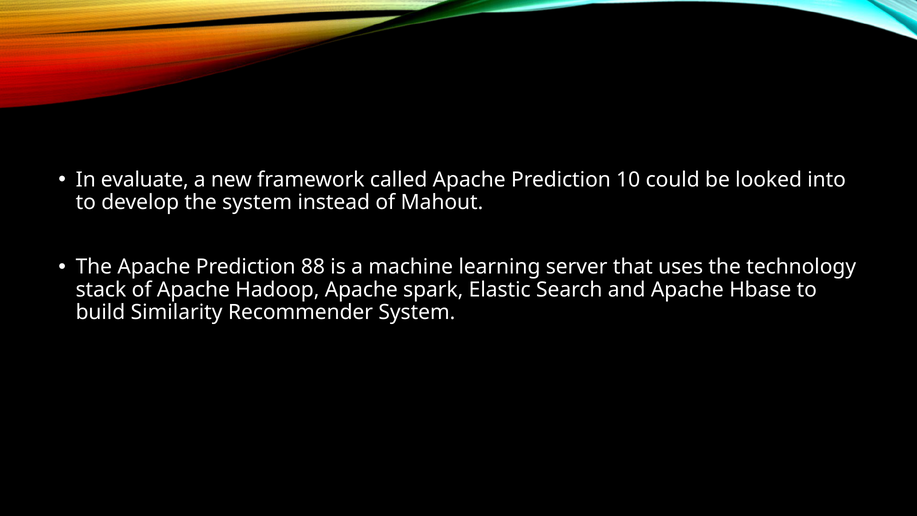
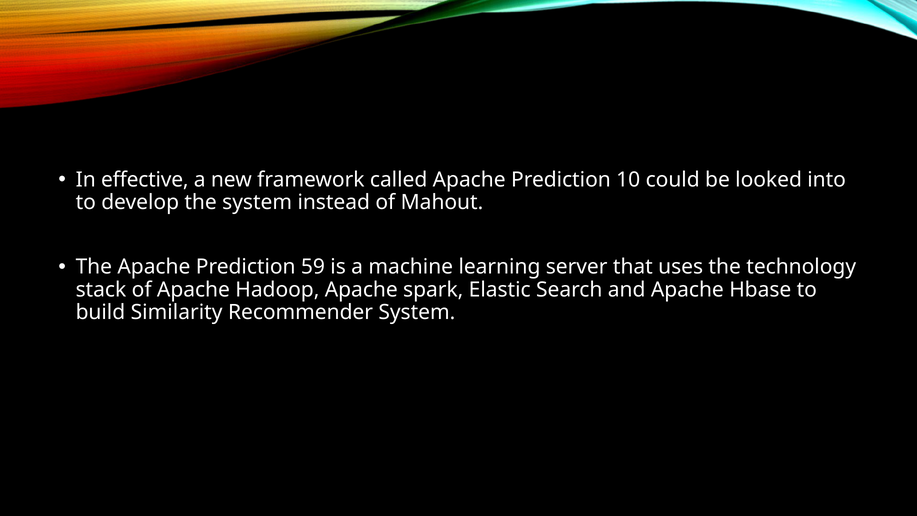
evaluate: evaluate -> effective (145, 180)
88: 88 -> 59 (313, 267)
